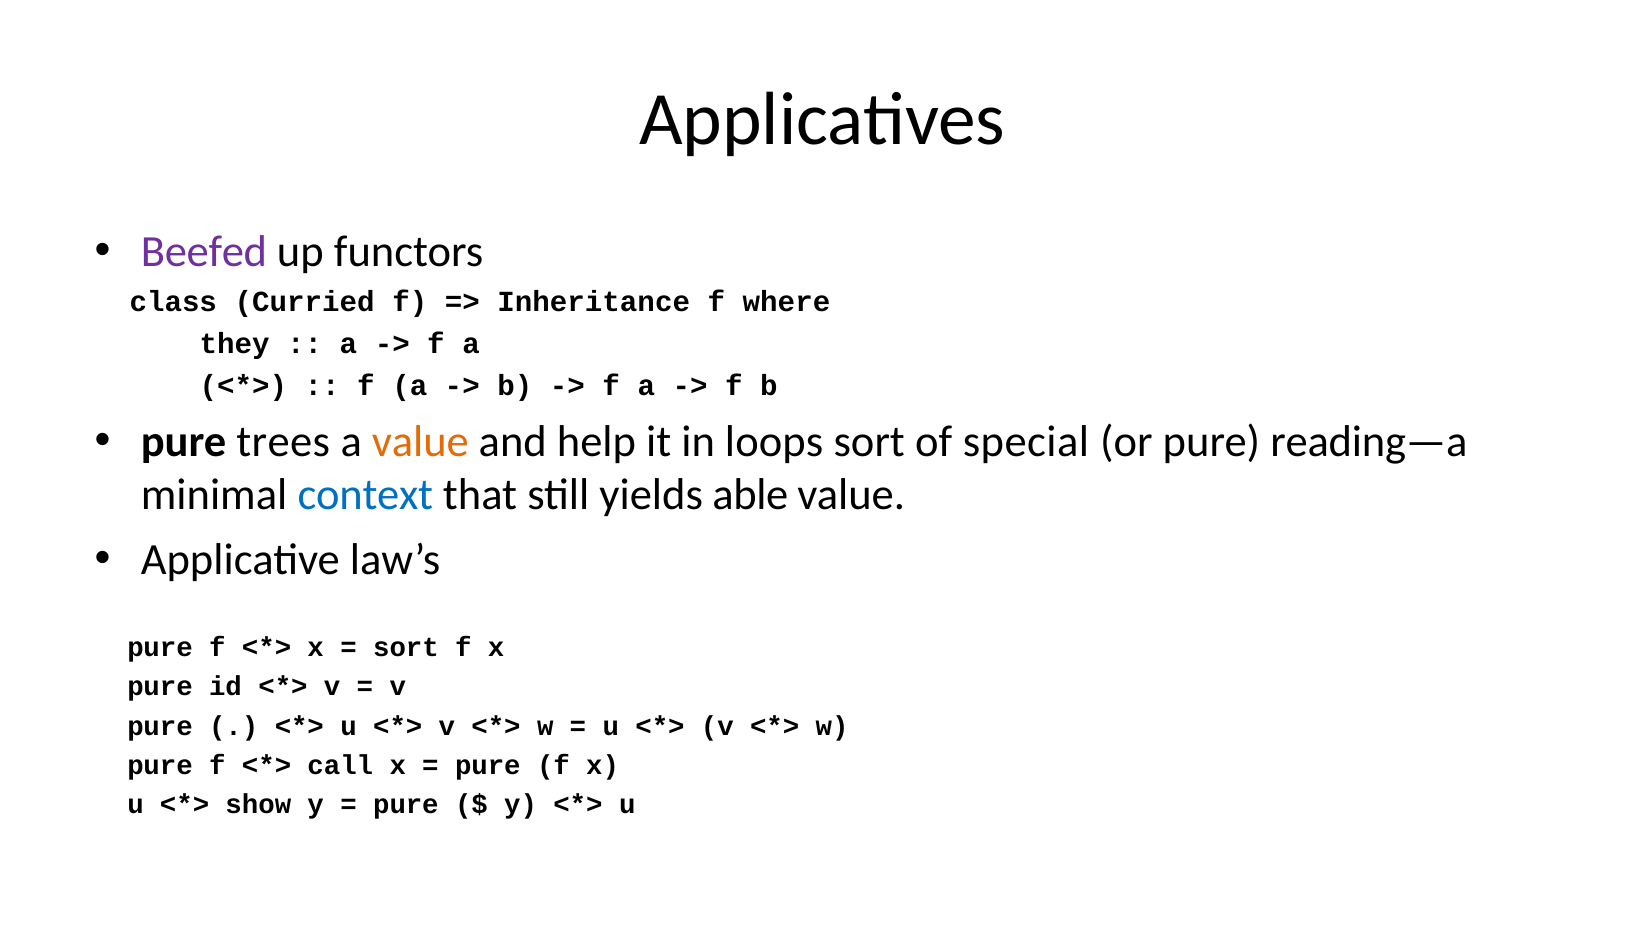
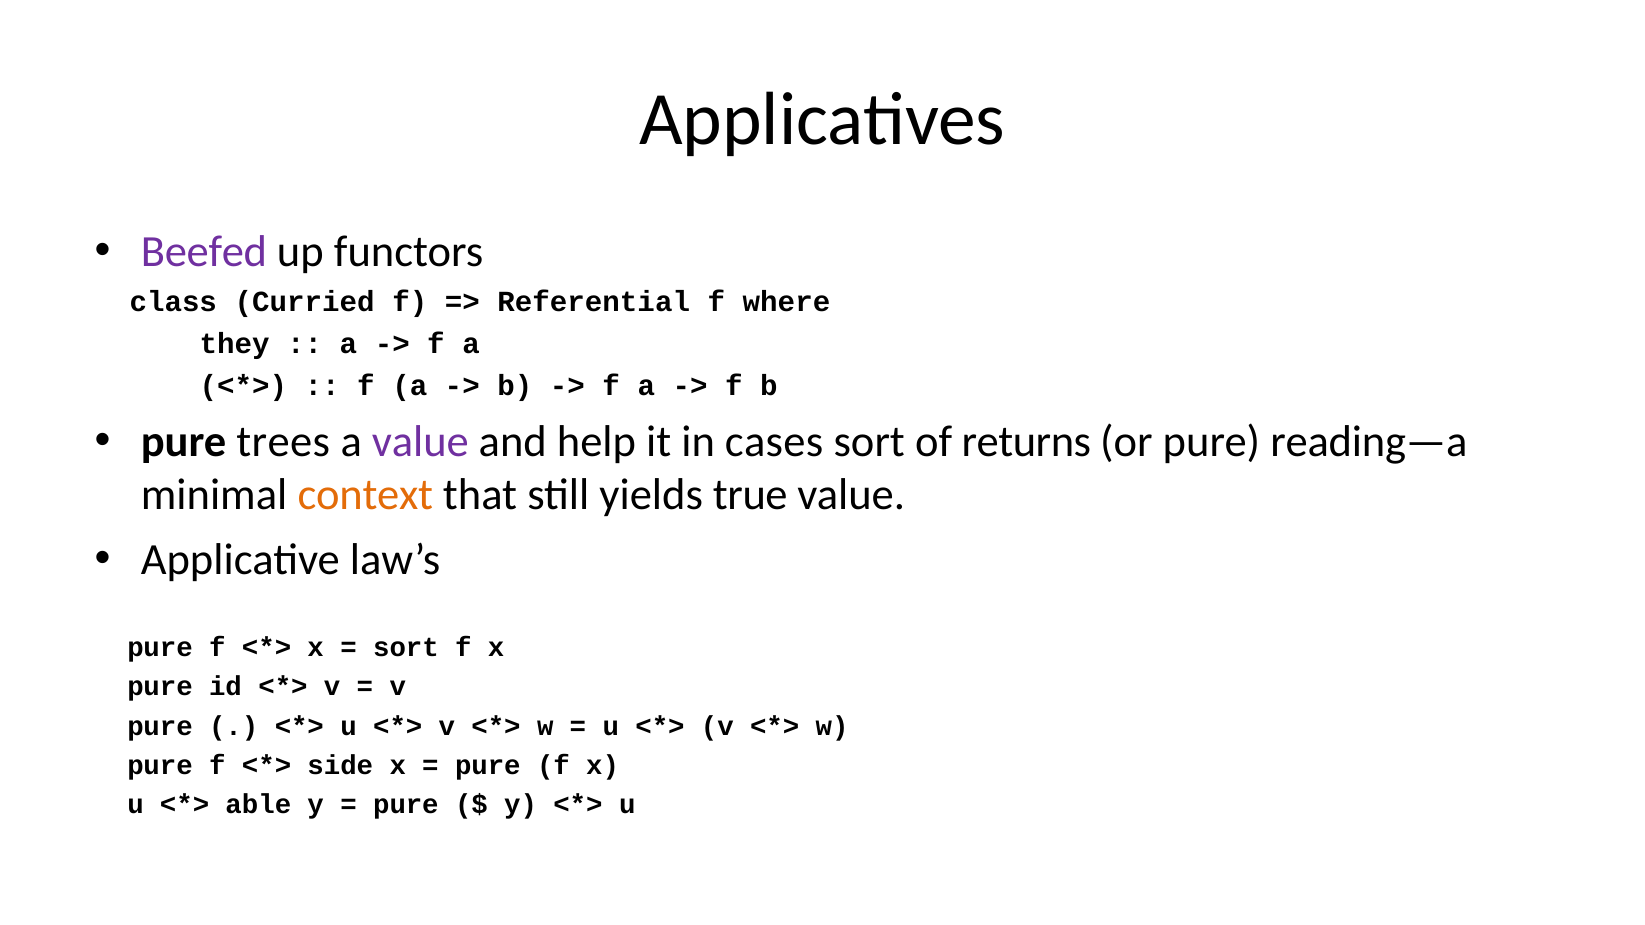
Inheritance: Inheritance -> Referential (594, 302)
value colour: orange -> purple (420, 442)
loops: loops -> cases (774, 442)
special: special -> returns (1026, 442)
context colour: blue -> orange (365, 495)
able: able -> true (750, 495)
call: call -> side (340, 766)
show: show -> able (258, 805)
